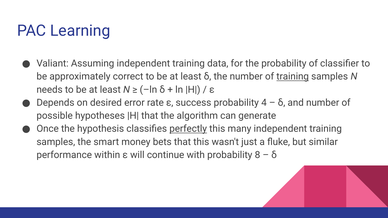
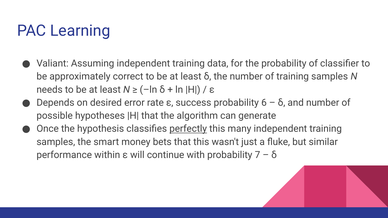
training underline: present -> none (293, 77)
4: 4 -> 6 (264, 103)
8: 8 -> 7 (257, 155)
